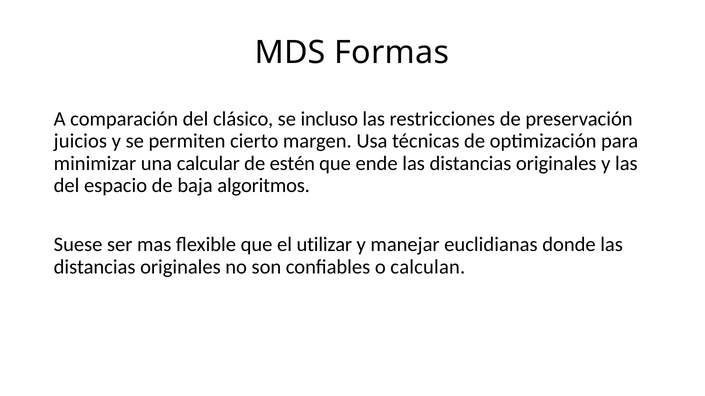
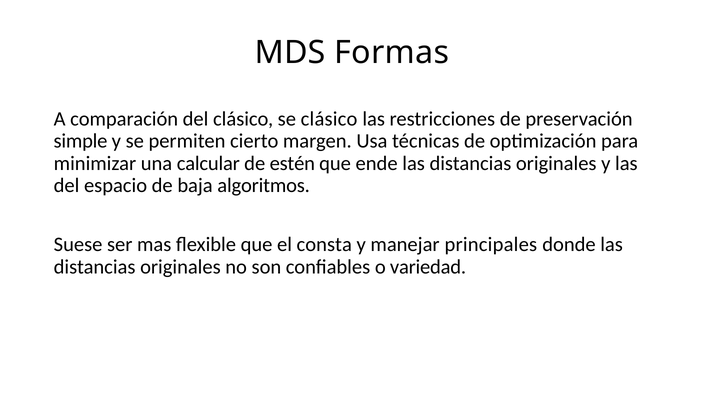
se incluso: incluso -> clásico (329, 119)
juicios: juicios -> simple (81, 141)
utilizar: utilizar -> consta (324, 245)
euclidianas: euclidianas -> principales (491, 245)
calculan: calculan -> variedad (428, 267)
